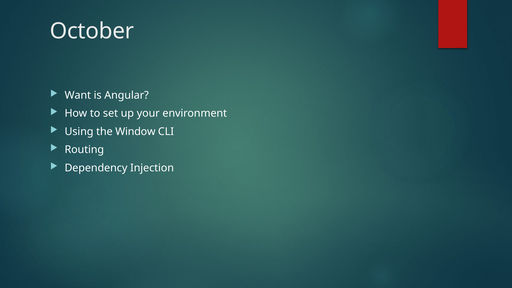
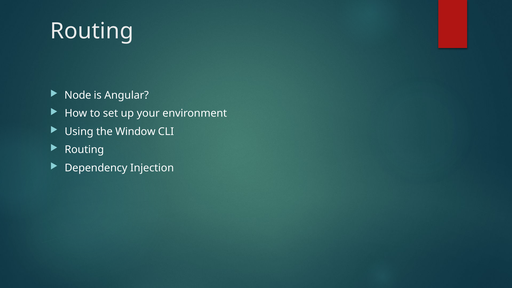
October: October -> Routing (92, 31)
Want: Want -> Node (78, 95)
